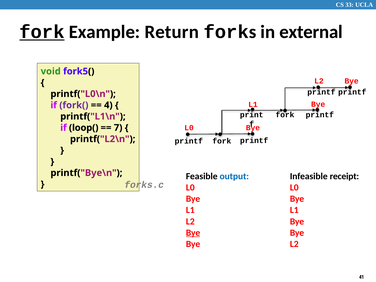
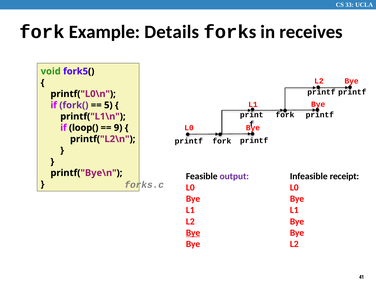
fork underline: present -> none (42, 32)
Return: Return -> Details (172, 32)
external: external -> receives (311, 32)
4: 4 -> 5 (108, 105)
7: 7 -> 9 (118, 128)
output colour: blue -> purple (234, 176)
